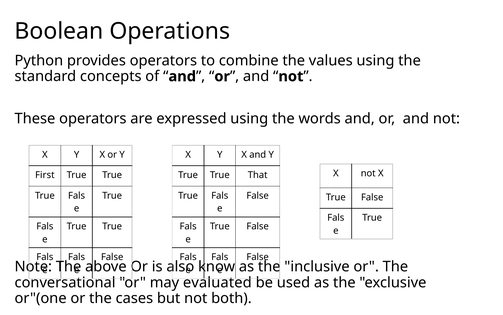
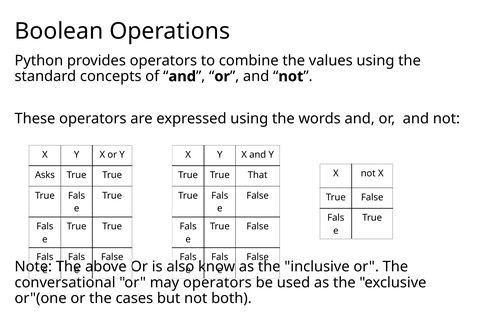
First: First -> Asks (45, 175)
may evaluated: evaluated -> operators (217, 282)
